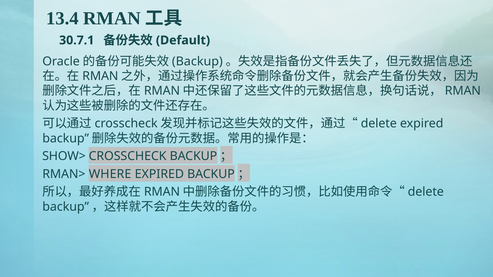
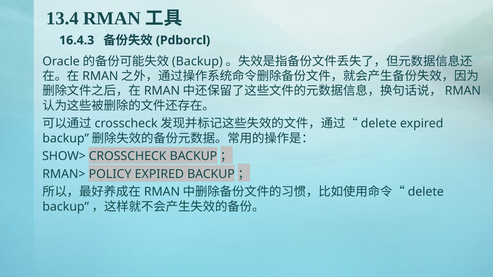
30.7.1: 30.7.1 -> 16.4.3 (77, 40)
Default: Default -> Pdborcl (183, 40)
WHERE: WHERE -> POLICY (110, 174)
